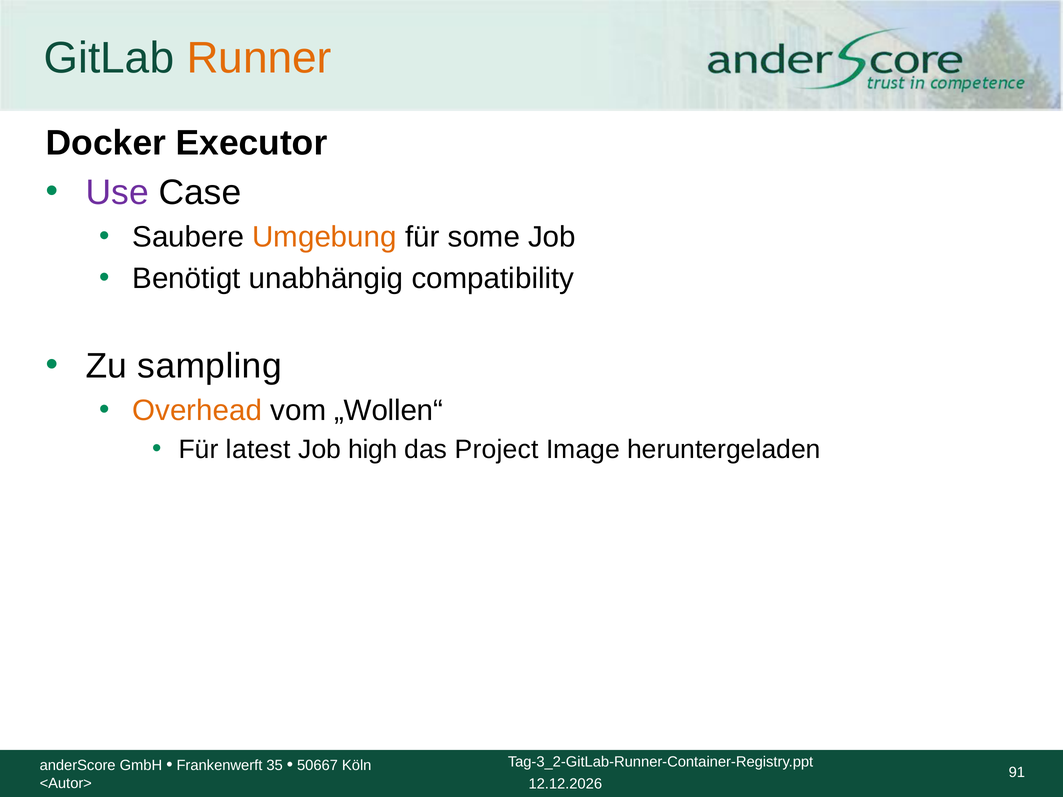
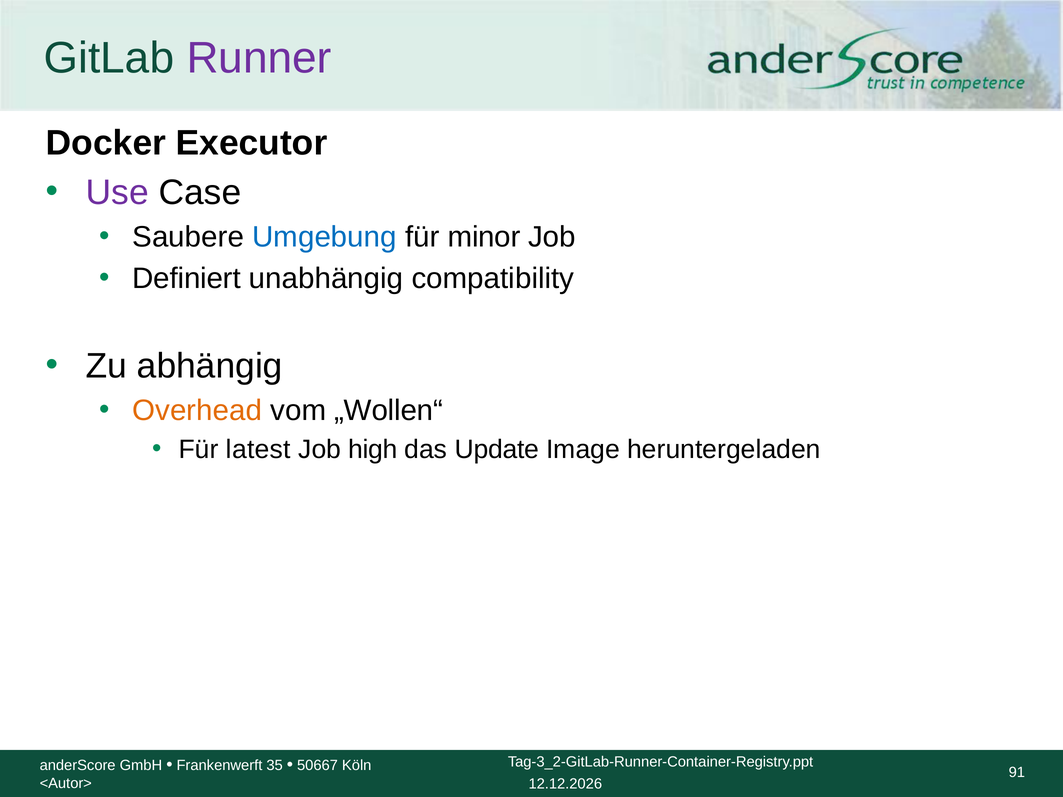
Runner colour: orange -> purple (259, 58)
Umgebung colour: orange -> blue (324, 237)
some: some -> minor (484, 237)
Benötigt: Benötigt -> Definiert (187, 279)
sampling: sampling -> abhängig (210, 366)
Project: Project -> Update (497, 450)
